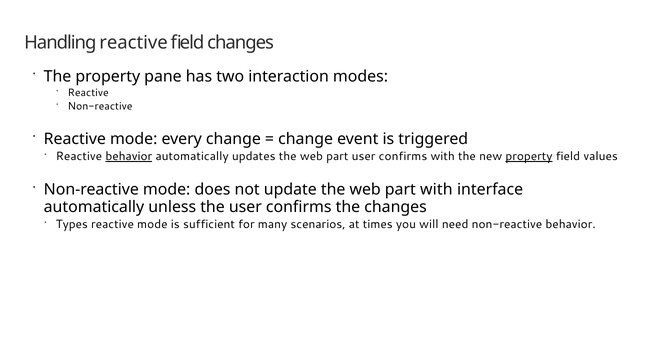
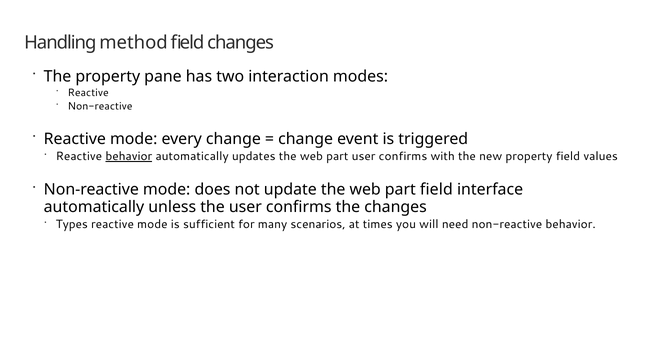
Handling reactive: reactive -> method (134, 43)
property underline: present -> none (529, 156)
part with: with -> field (436, 190)
